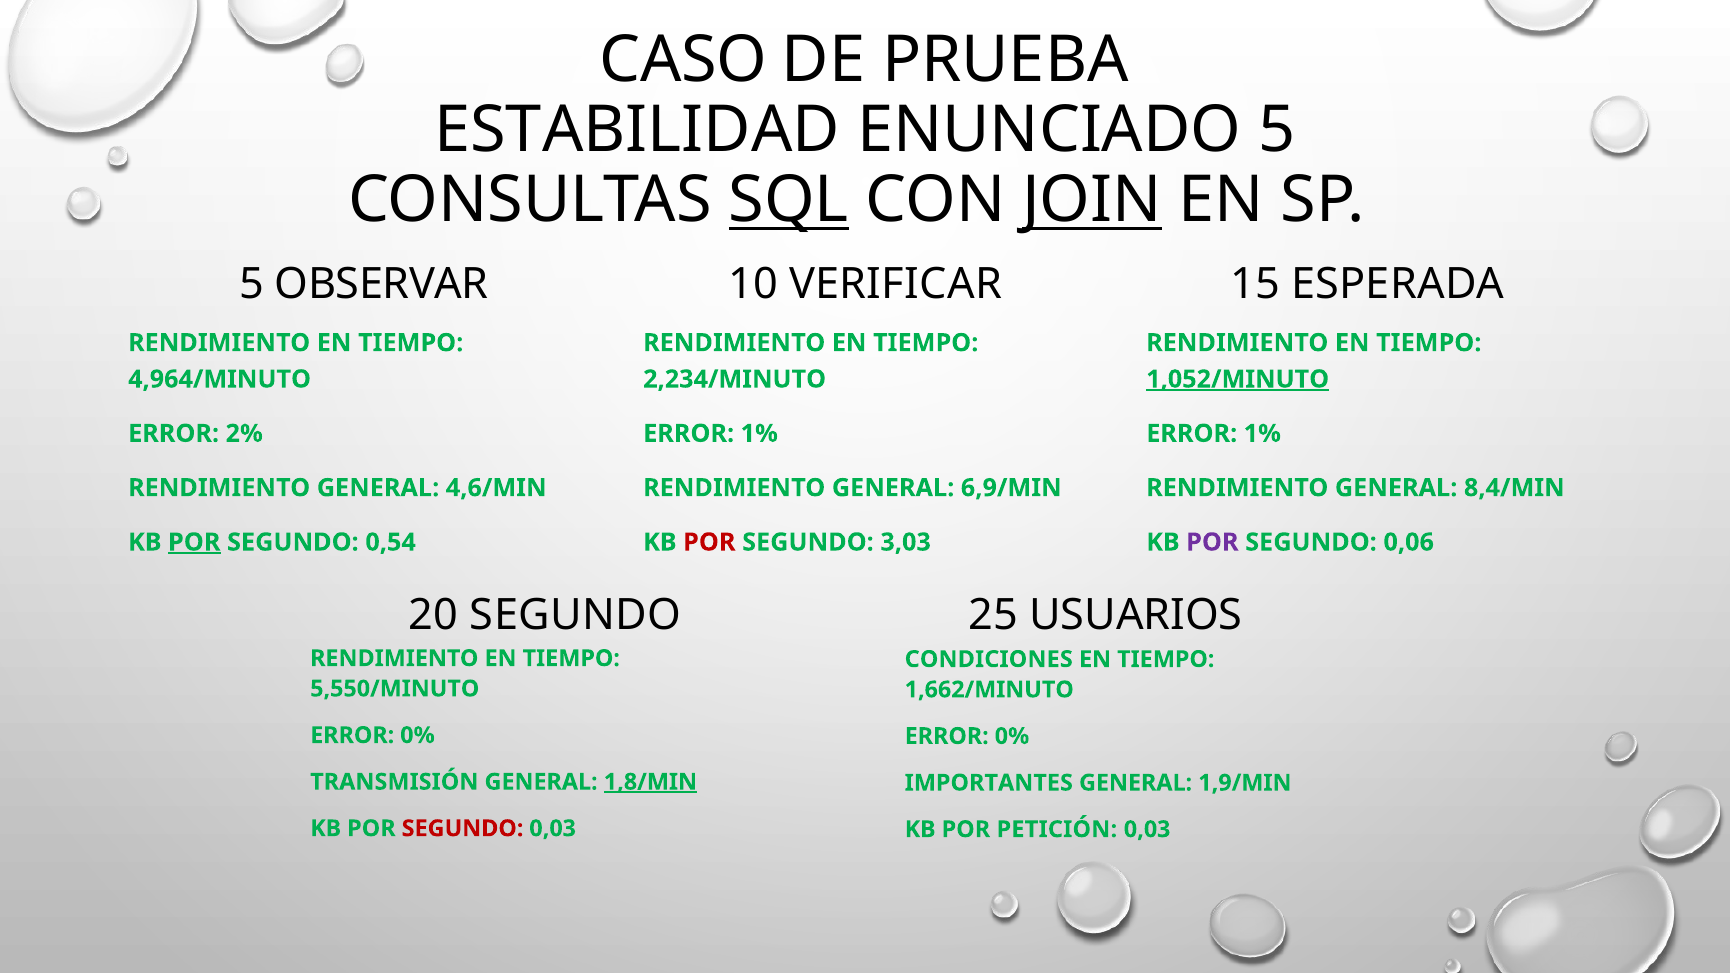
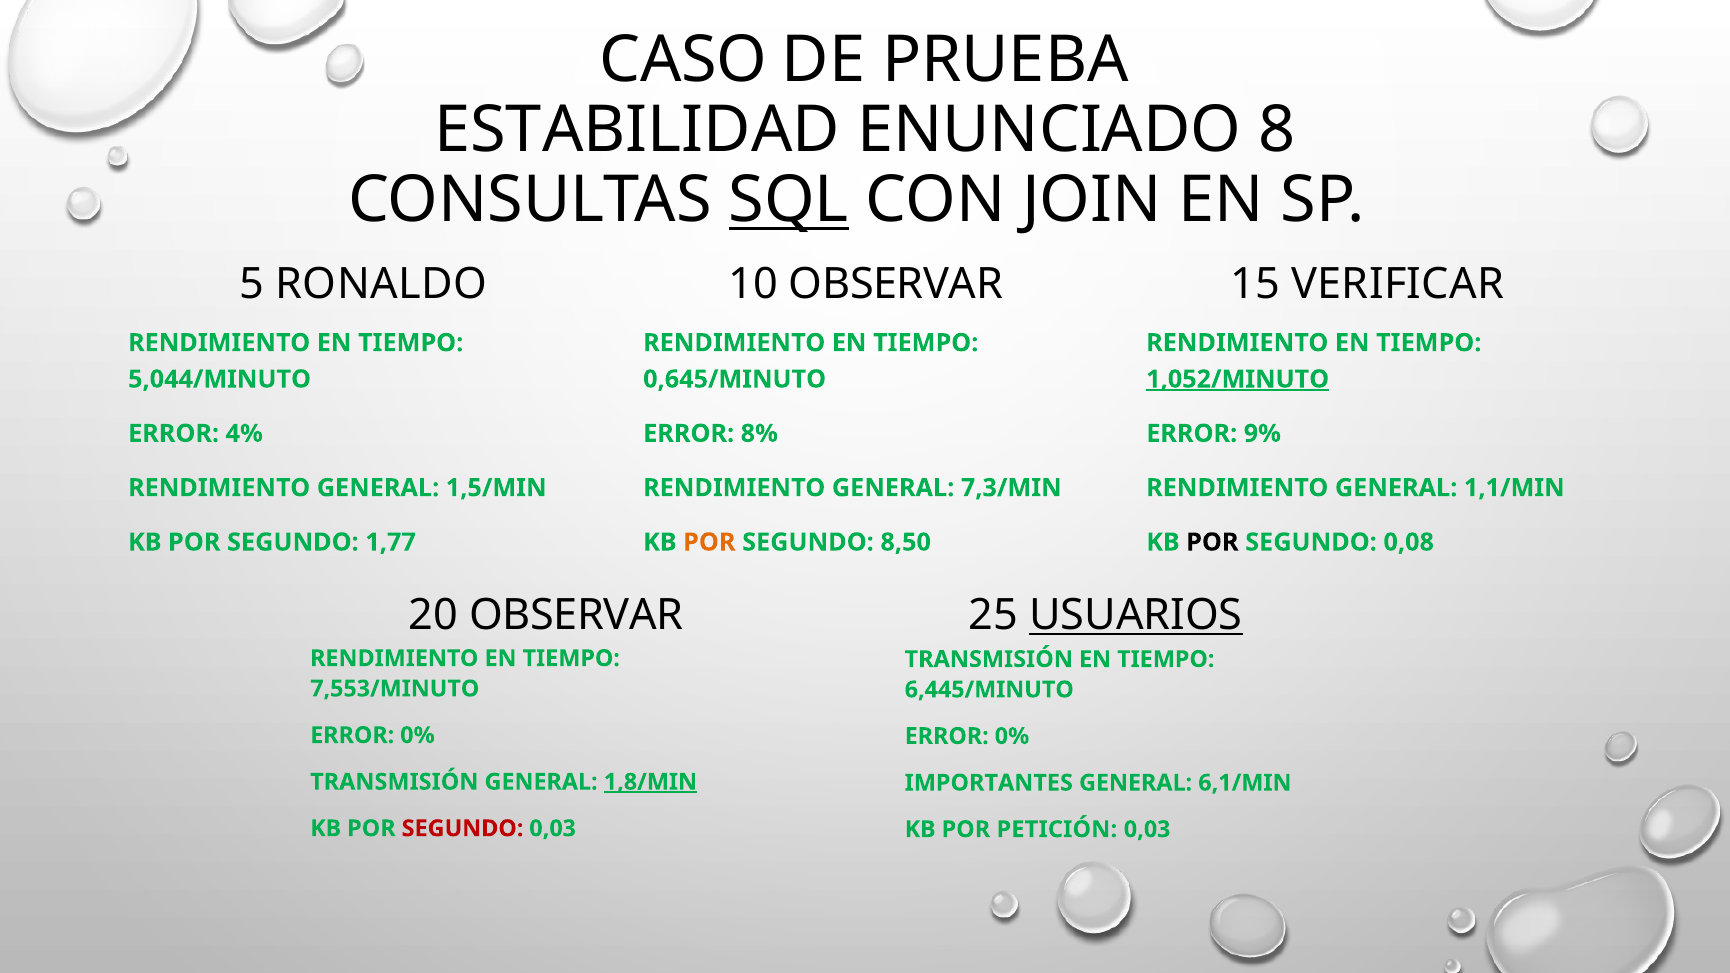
ENUNCIADO 5: 5 -> 8 (1277, 131)
JOIN underline: present -> none (1092, 201)
OBSERVAR: OBSERVAR -> RONALDO (381, 284)
10 VERIFICAR: VERIFICAR -> OBSERVAR (896, 284)
ESPERADA: ESPERADA -> VERIFICAR (1398, 284)
4,964/MINUTO: 4,964/MINUTO -> 5,044/MINUTO (220, 379)
2,234/MINUTO: 2,234/MINUTO -> 0,645/MINUTO (735, 379)
2%: 2% -> 4% (244, 434)
1%: 1% -> 8% (759, 434)
1%: 1% -> 9% (1262, 434)
4,6/MIN: 4,6/MIN -> 1,5/MIN (496, 488)
6,9/MIN: 6,9/MIN -> 7,3/MIN (1011, 488)
8,4/MIN: 8,4/MIN -> 1,1/MIN (1514, 488)
POR underline: present -> none (194, 542)
0,54: 0,54 -> 1,77 (391, 542)
POR colour: red -> orange (709, 542)
3,03: 3,03 -> 8,50 (906, 542)
POR colour: purple -> black (1212, 542)
0,06: 0,06 -> 0,08 (1409, 542)
20 SEGUNDO: SEGUNDO -> OBSERVAR (576, 615)
USUARIOS underline: none -> present (1136, 615)
CONDICIONES: CONDICIONES -> TRANSMISIÓN (989, 659)
5,550/MINUTO: 5,550/MINUTO -> 7,553/MINUTO (395, 689)
1,662/MINUTO: 1,662/MINUTO -> 6,445/MINUTO (989, 690)
1,9/MIN: 1,9/MIN -> 6,1/MIN (1245, 783)
